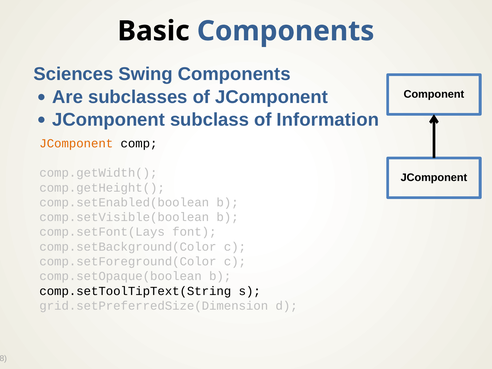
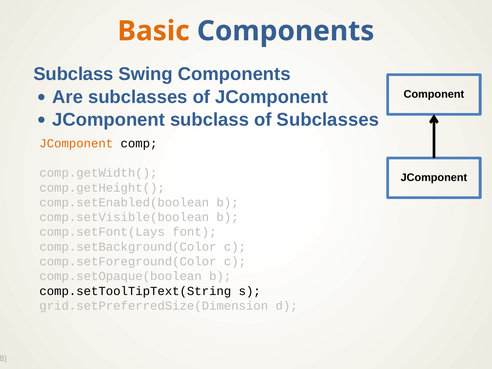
Basic colour: black -> orange (154, 31)
Sciences: Sciences -> Subclass (74, 74)
of Information: Information -> Subclasses (328, 120)
